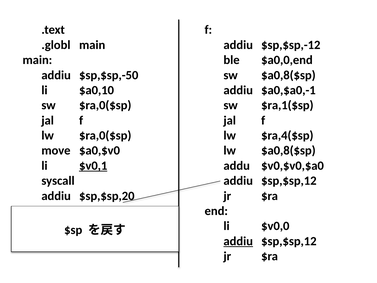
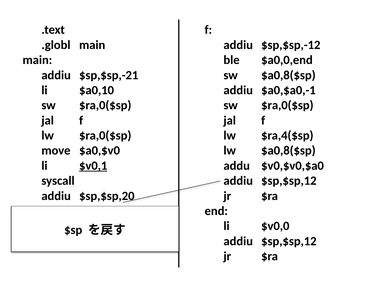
$sp,$sp,-50: $sp,$sp,-50 -> $sp,$sp,-21 (109, 75)
$ra,1($sp: $ra,1($sp -> $ra,0($sp (287, 105)
addiu underline: present -> none (238, 241)
